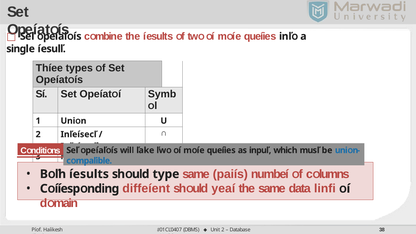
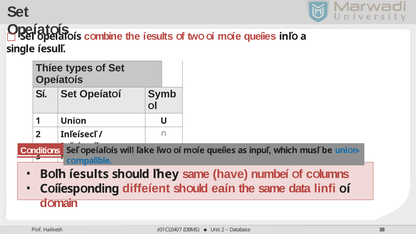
type: type -> ľhey (166, 174)
paiís: paiís -> have (230, 174)
yeaí: yeaí -> eaín (223, 189)
